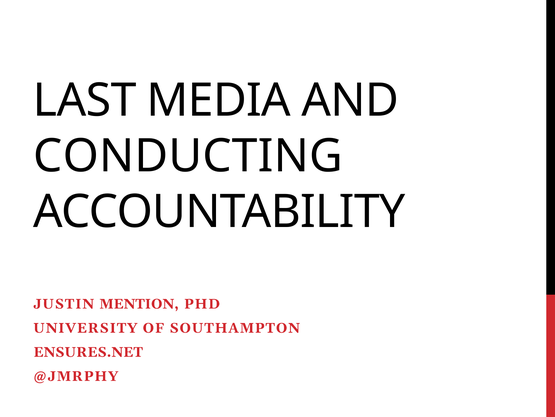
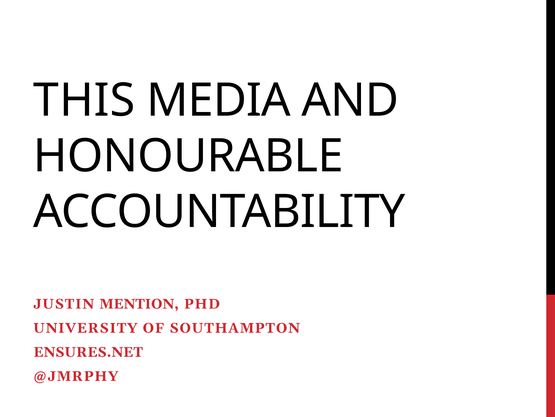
LAST: LAST -> THIS (84, 100)
CONDUCTING: CONDUCTING -> HONOURABLE (188, 156)
